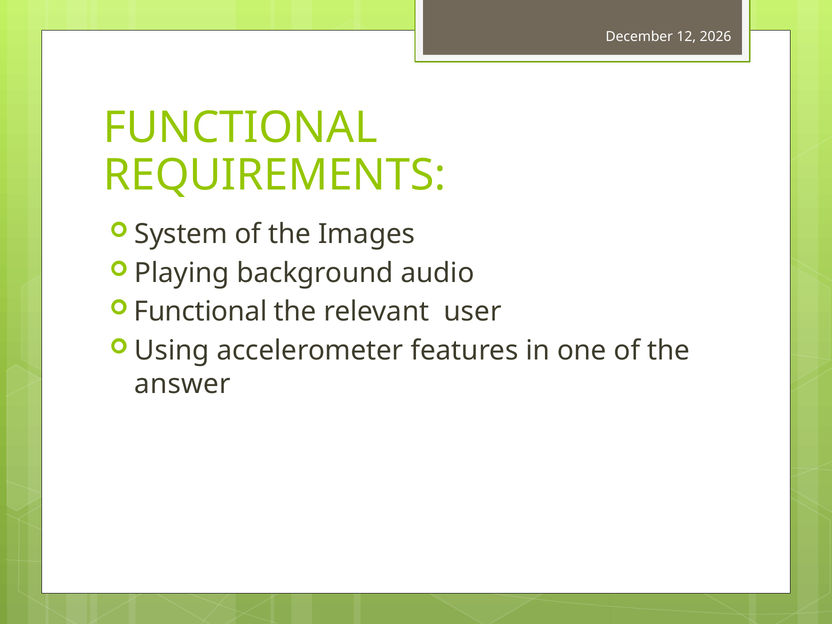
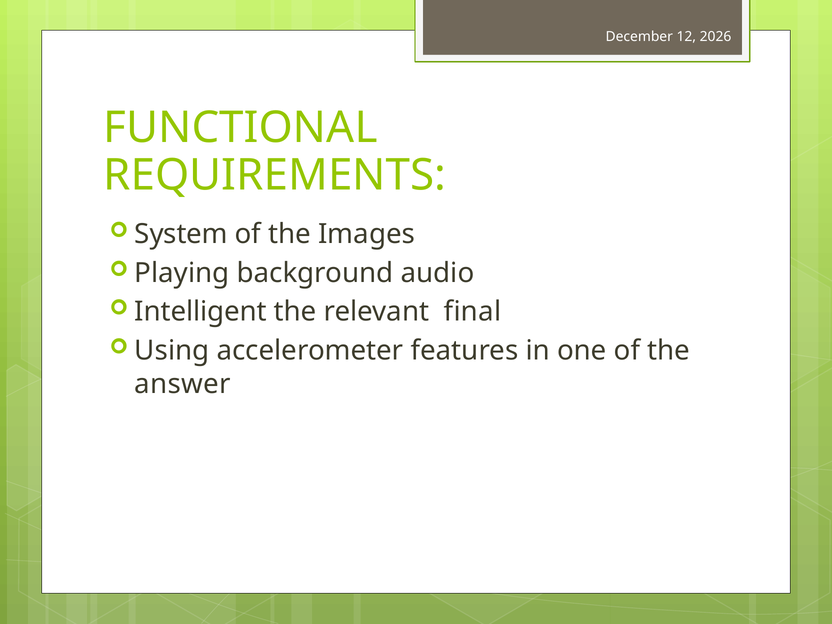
Functional: Functional -> Intelligent (201, 312)
user: user -> final (473, 312)
